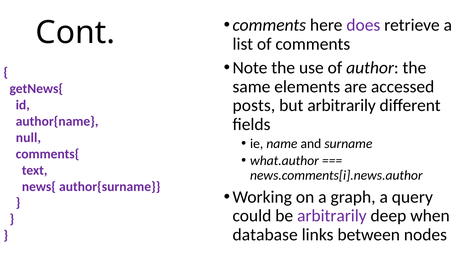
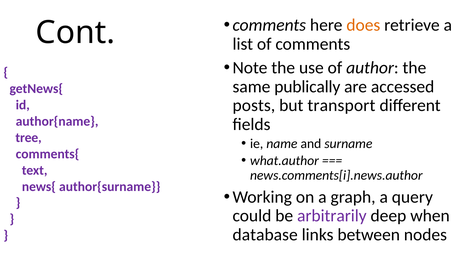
does colour: purple -> orange (363, 25)
elements: elements -> publically (307, 87)
but arbitrarily: arbitrarily -> transport (341, 106)
null: null -> tree (29, 138)
